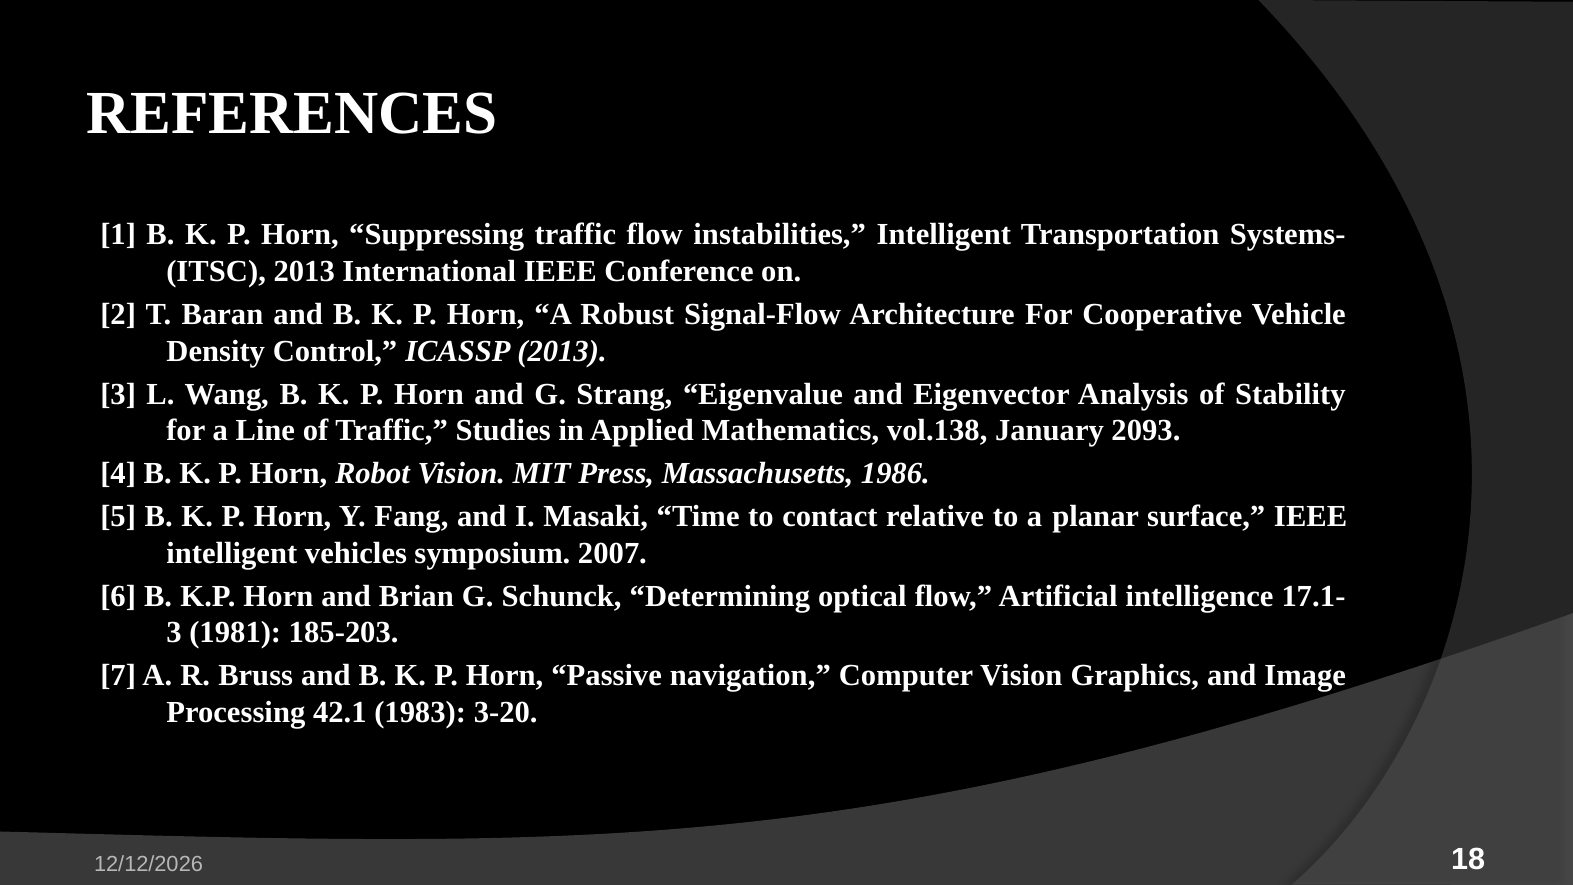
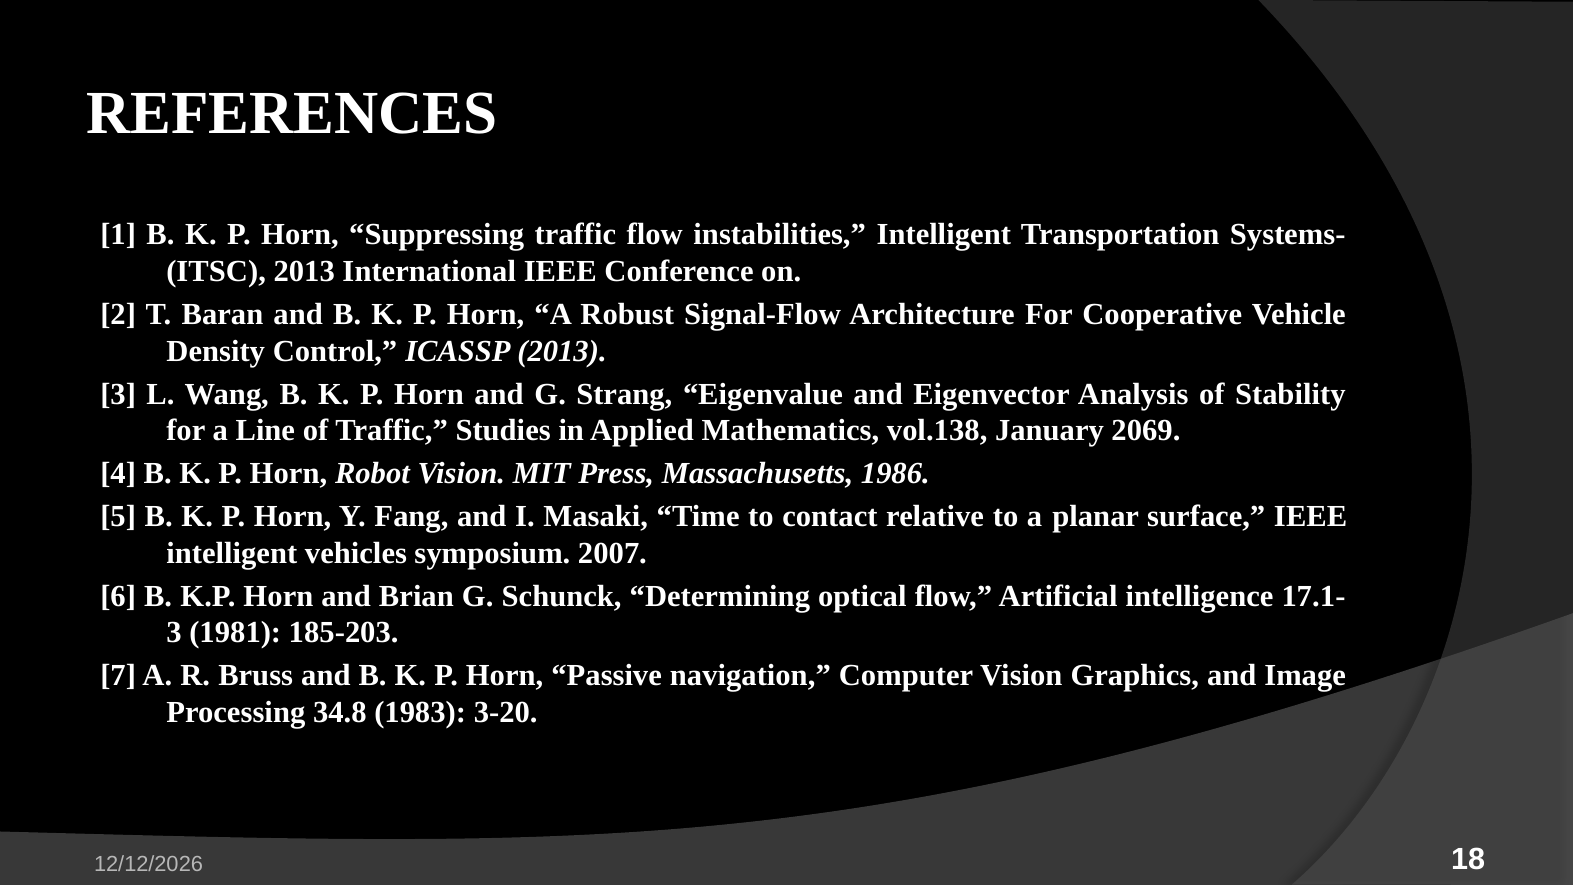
2093: 2093 -> 2069 (1146, 431)
42.1: 42.1 -> 34.8 (340, 712)
